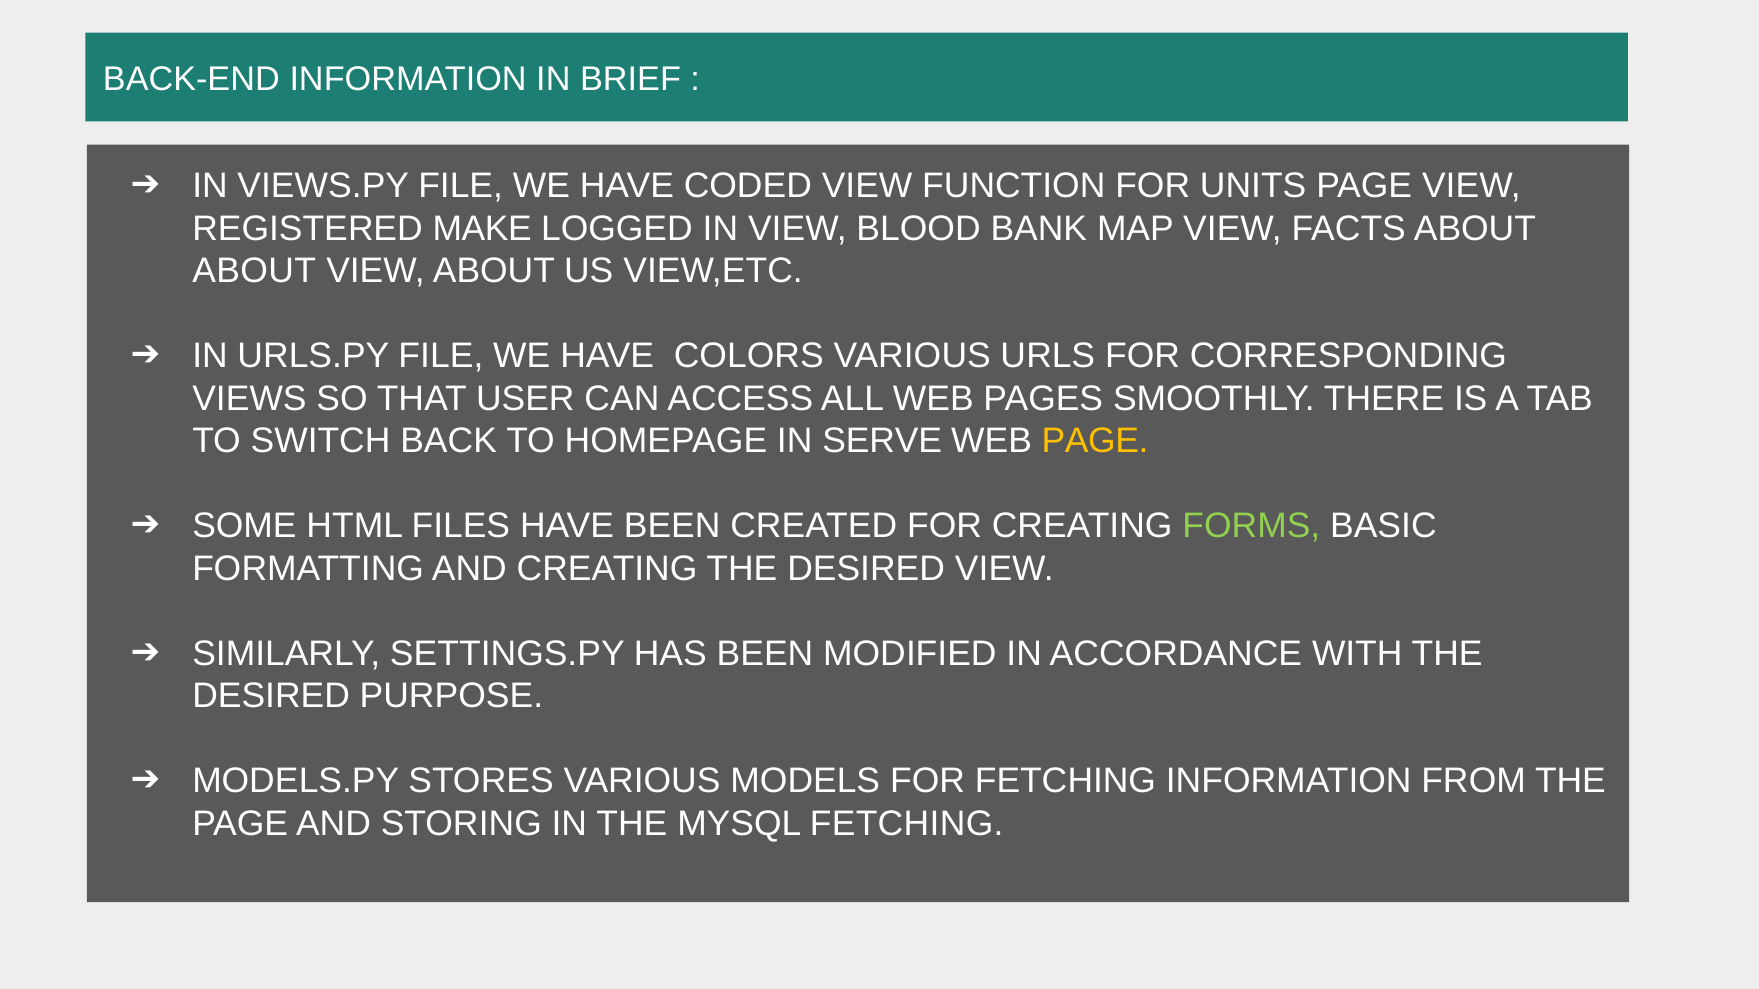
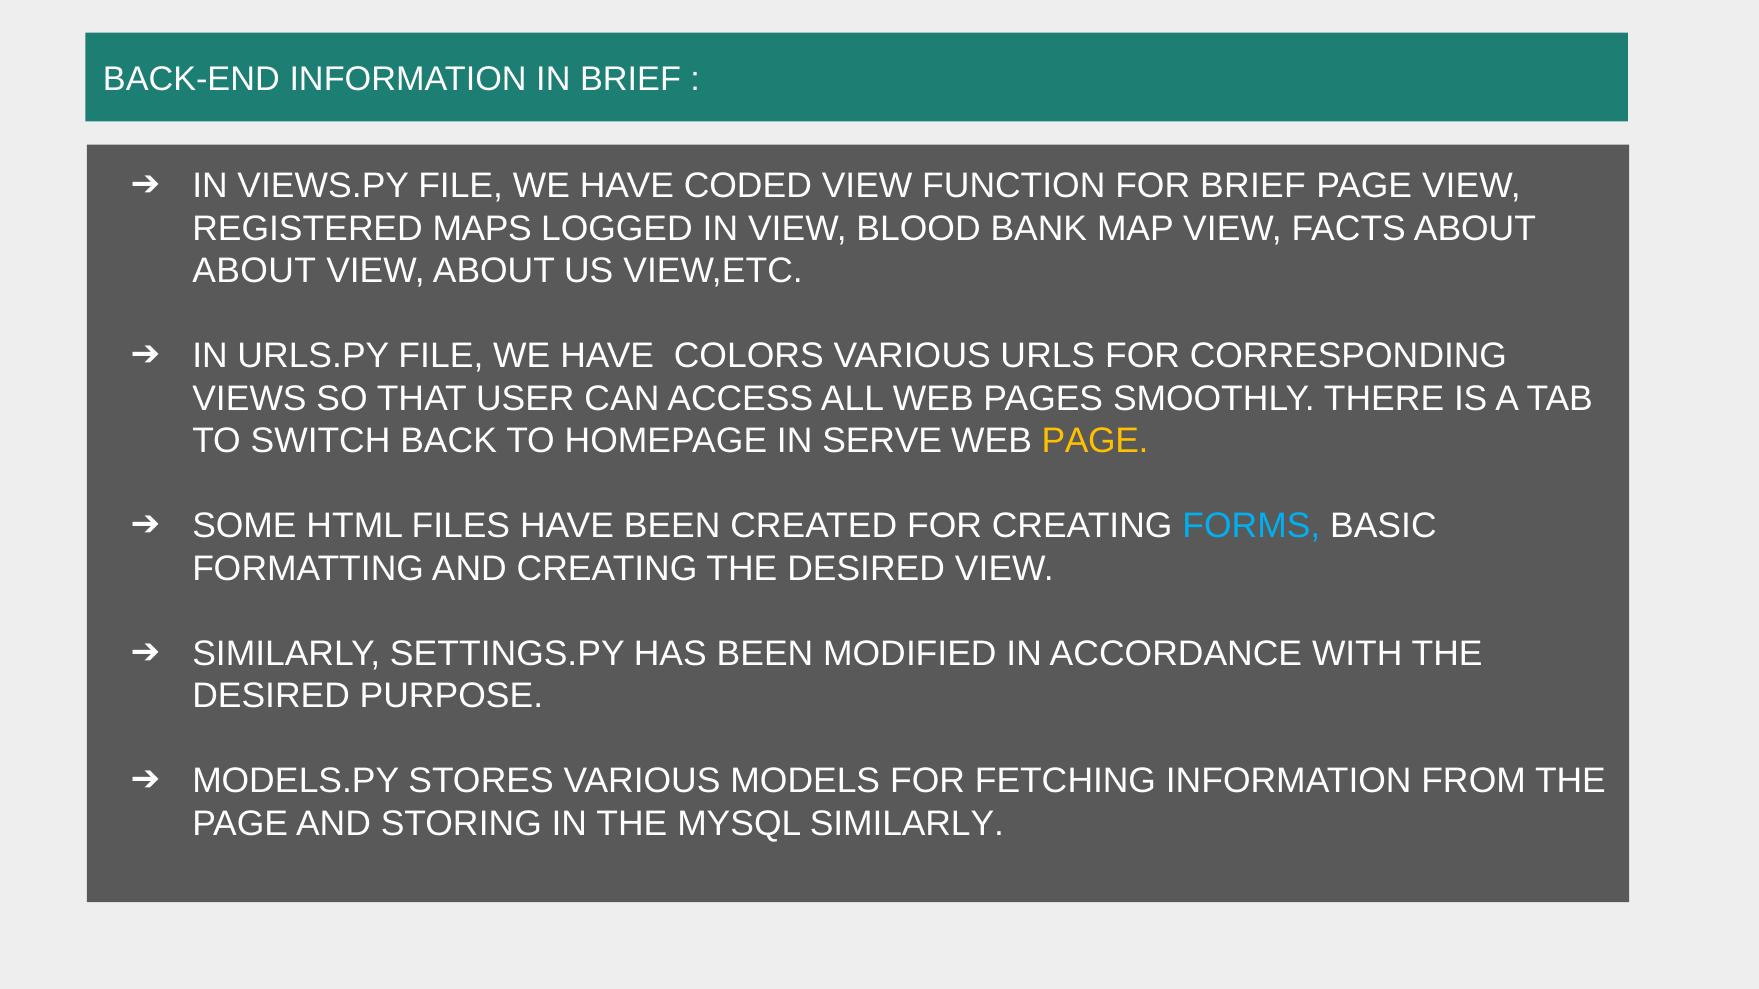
FOR UNITS: UNITS -> BRIEF (1253, 186)
MAKE: MAKE -> MAPS (482, 228)
FORMS colour: light green -> light blue (1251, 526)
MYSQL FETCHING: FETCHING -> SIMILARLY (907, 824)
